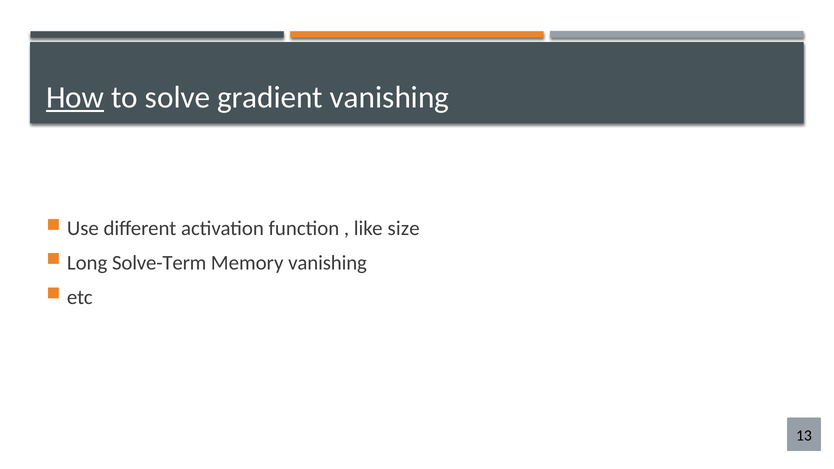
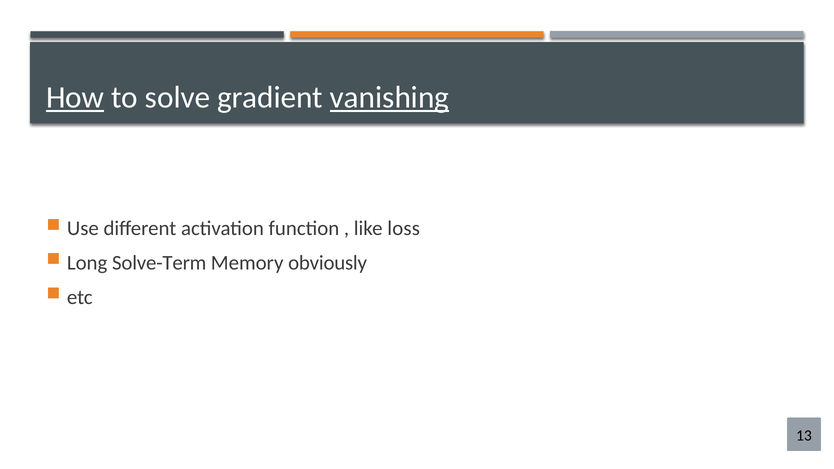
vanishing underline: none -> present (390, 98)
size: size -> loss (404, 228)
Memory vanishing: vanishing -> obviously (328, 263)
